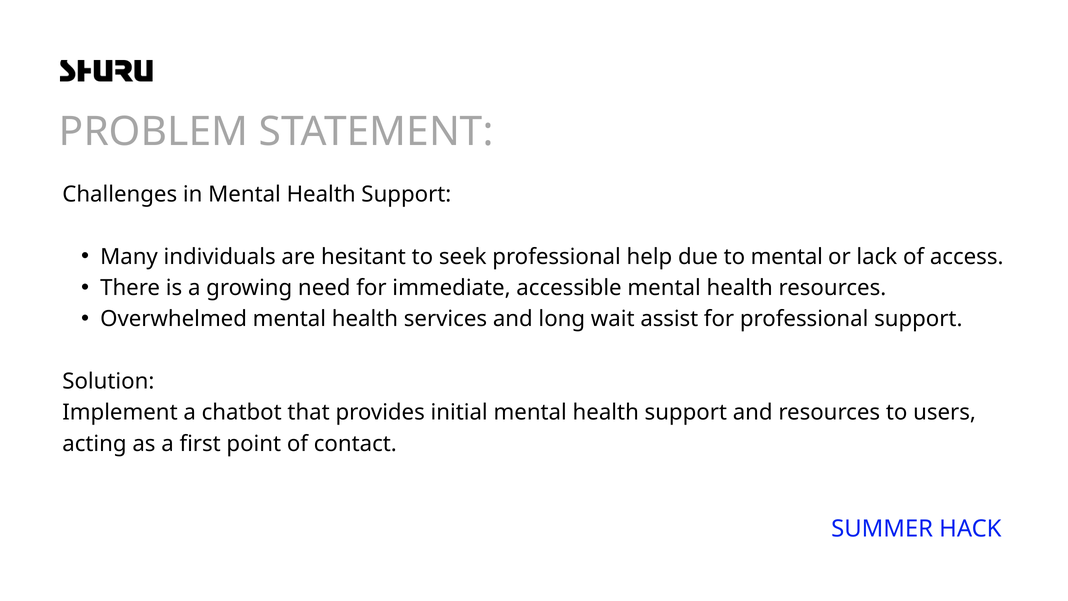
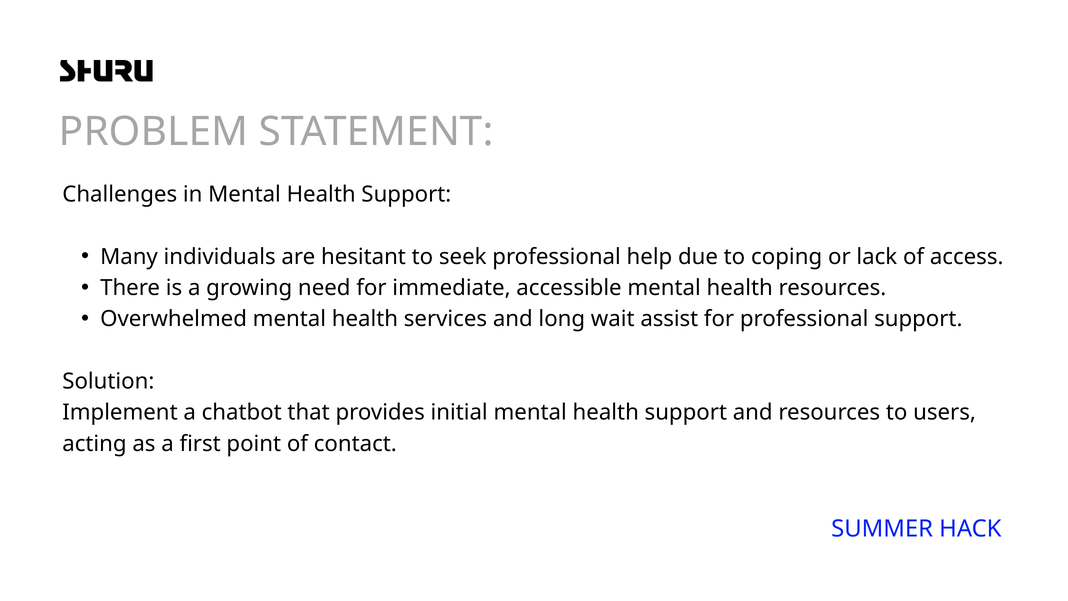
to mental: mental -> coping (787, 257)
